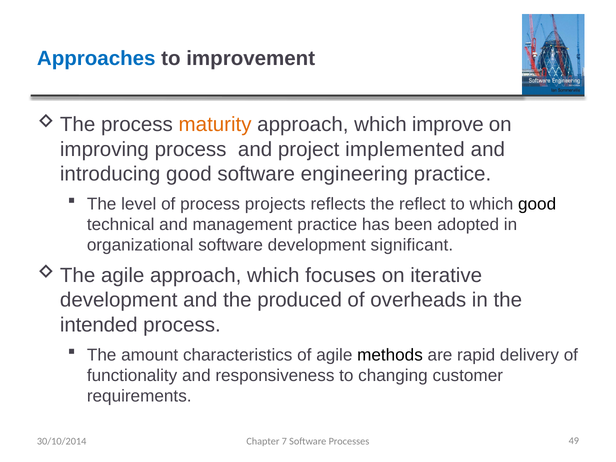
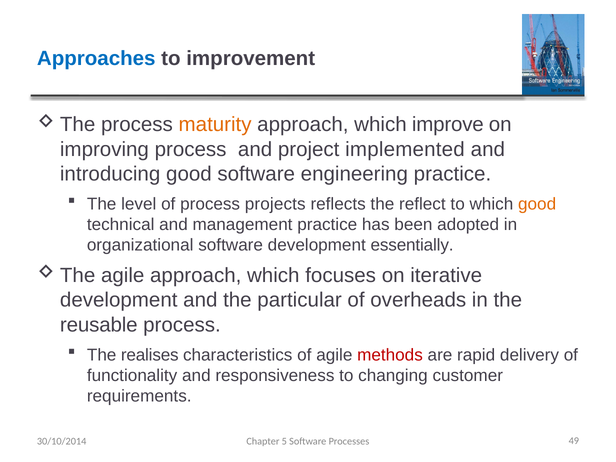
good colour: black -> orange (537, 204)
significant: significant -> essentially (412, 245)
produced: produced -> particular (300, 300)
intended: intended -> reusable (99, 325)
amount: amount -> realises (150, 355)
methods colour: black -> red (390, 355)
7: 7 -> 5 (284, 441)
